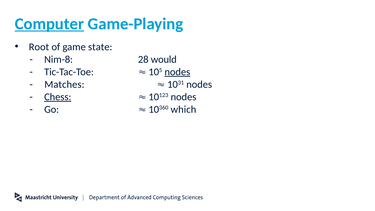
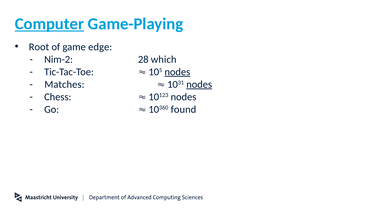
state: state -> edge (100, 47)
Nim-8: Nim-8 -> Nim-2 (59, 59)
would: would -> which (164, 59)
nodes underline: none -> present (199, 84)
Chess underline: present -> none (58, 97)
which: which -> found (183, 109)
